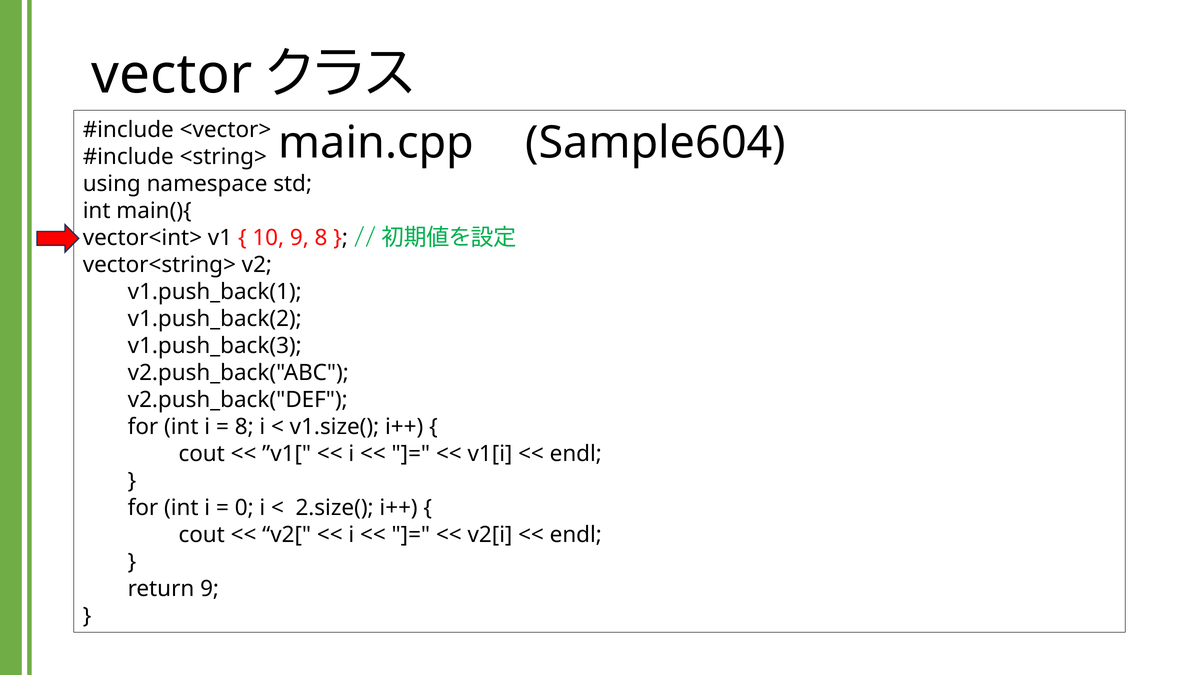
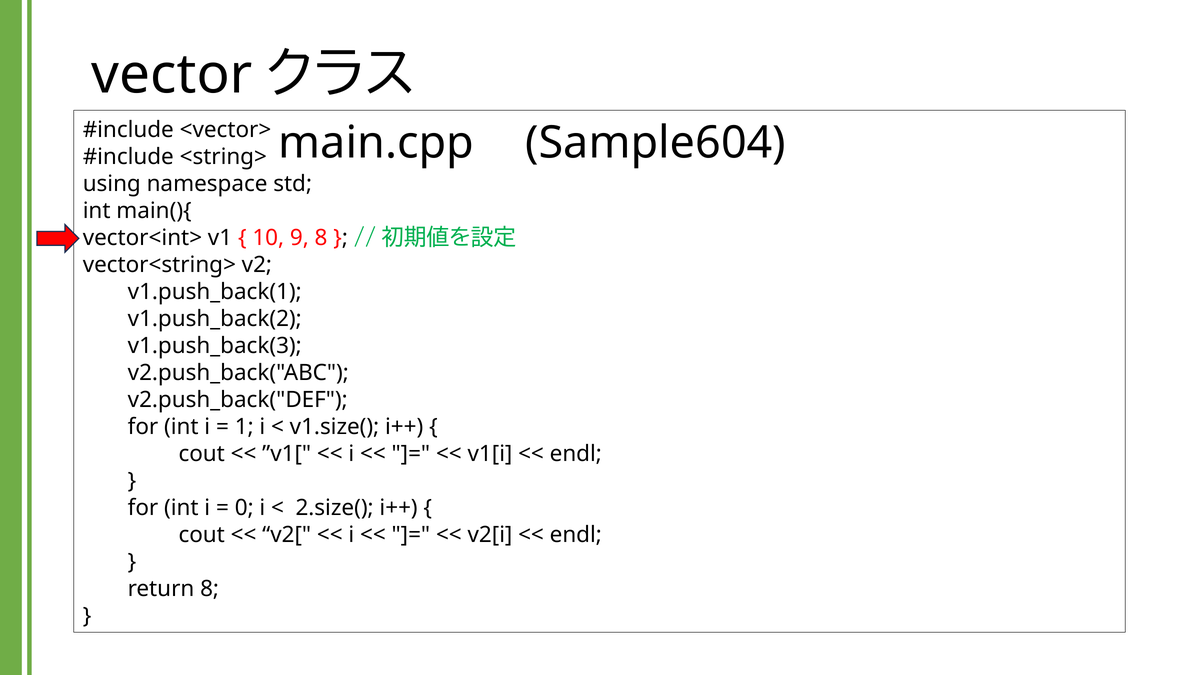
8: 8 -> 1 (244, 426)
return 9: 9 -> 8 (210, 588)
